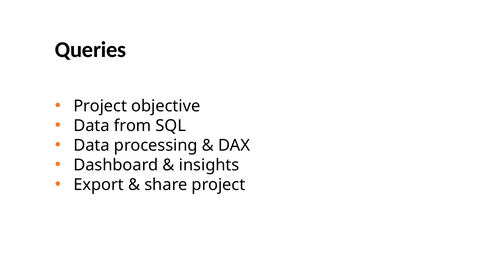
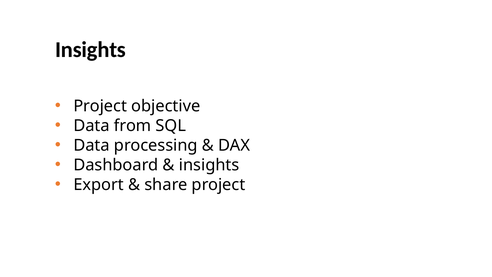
Queries: Queries -> Insights (90, 50)
